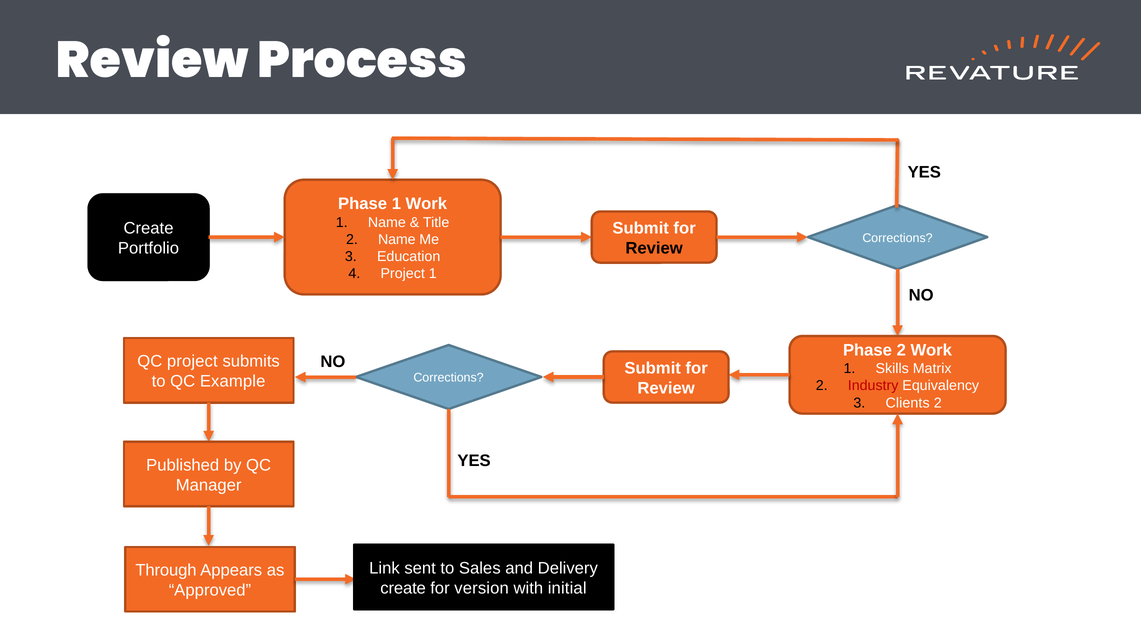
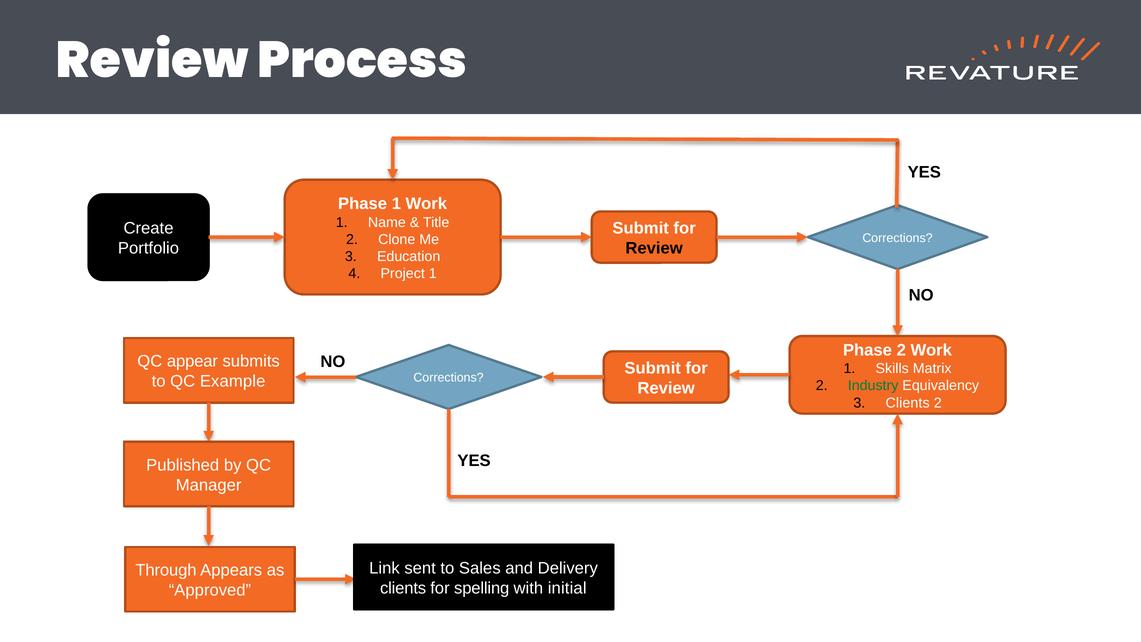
2 Name: Name -> Clone (397, 239)
QC project: project -> appear (192, 361)
Industry colour: red -> green (873, 386)
create: create -> clients (403, 588)
version: version -> spelling (482, 588)
